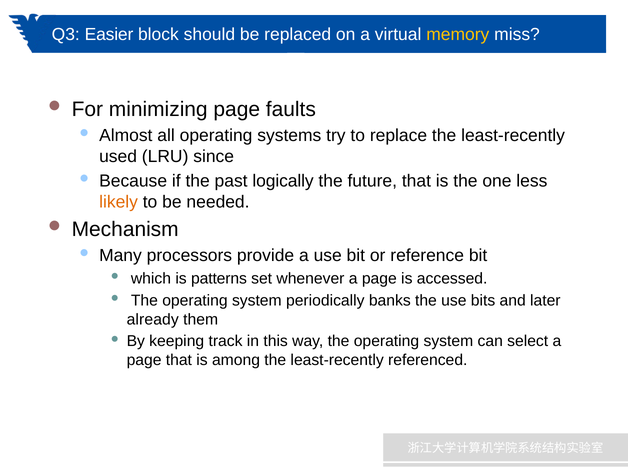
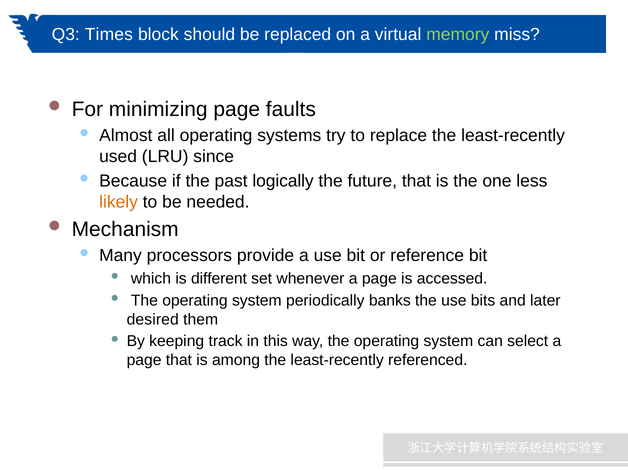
Easier: Easier -> Times (109, 35)
memory colour: yellow -> light green (458, 35)
patterns: patterns -> different (219, 279)
already: already -> desired (153, 319)
